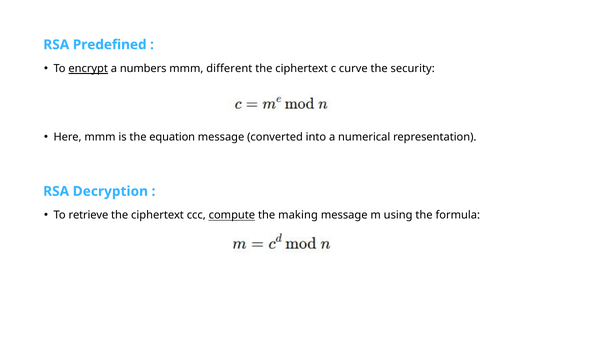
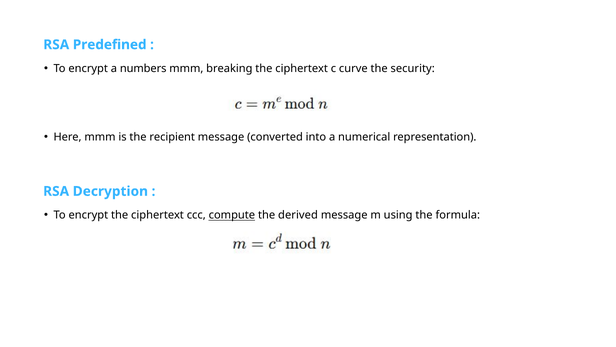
encrypt underline: present -> none (88, 69)
different: different -> breaking (229, 69)
equation: equation -> recipient (172, 137)
retrieve: retrieve -> encrypt (88, 215)
making: making -> derived (298, 215)
